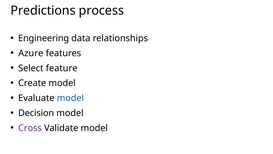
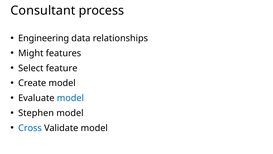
Predictions: Predictions -> Consultant (43, 11)
Azure: Azure -> Might (31, 53)
Decision: Decision -> Stephen (36, 113)
Cross colour: purple -> blue (30, 128)
